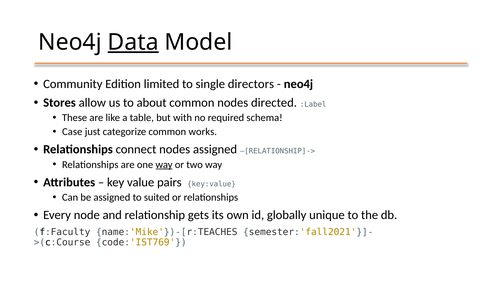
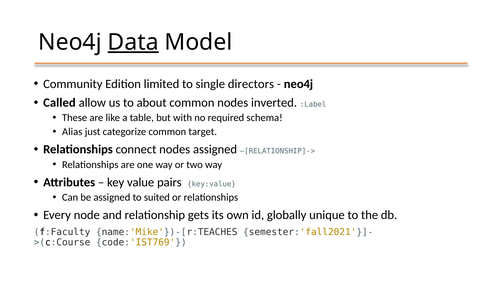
Stores: Stores -> Called (59, 103)
directed: directed -> inverted (274, 103)
Case: Case -> Alias (72, 132)
works: works -> target (203, 132)
way underline: present -> none (164, 164)
